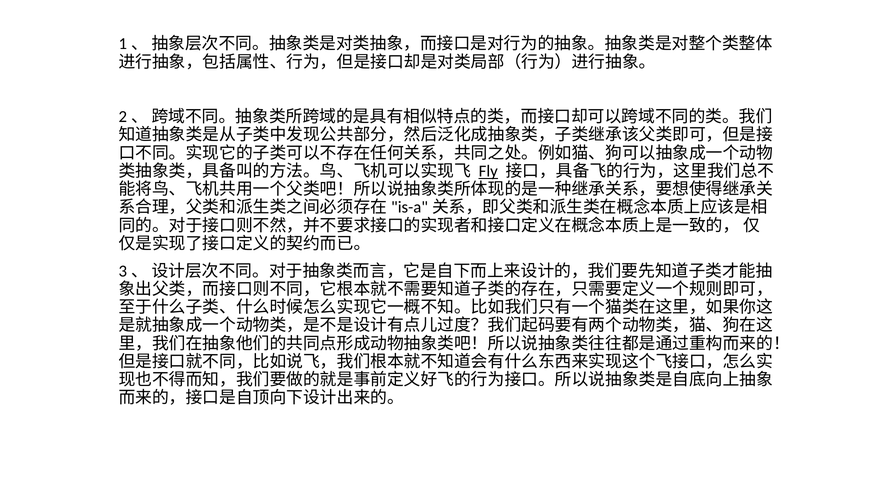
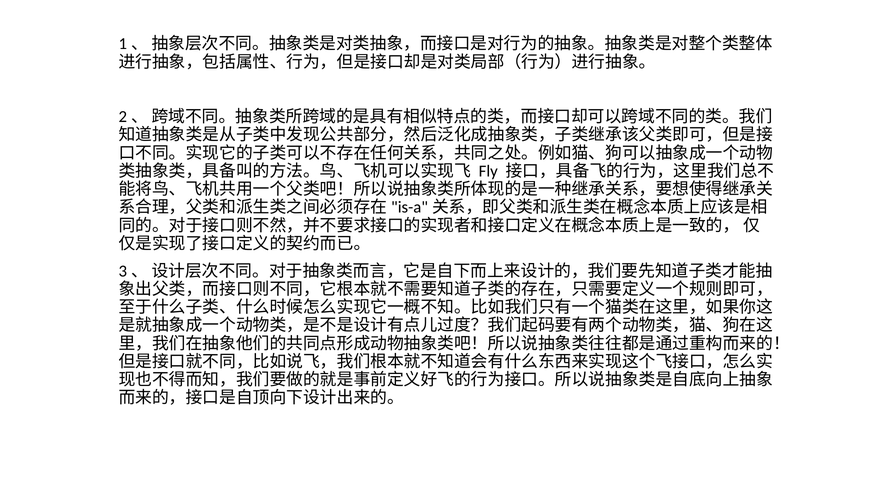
Fly underline: present -> none (488, 171)
